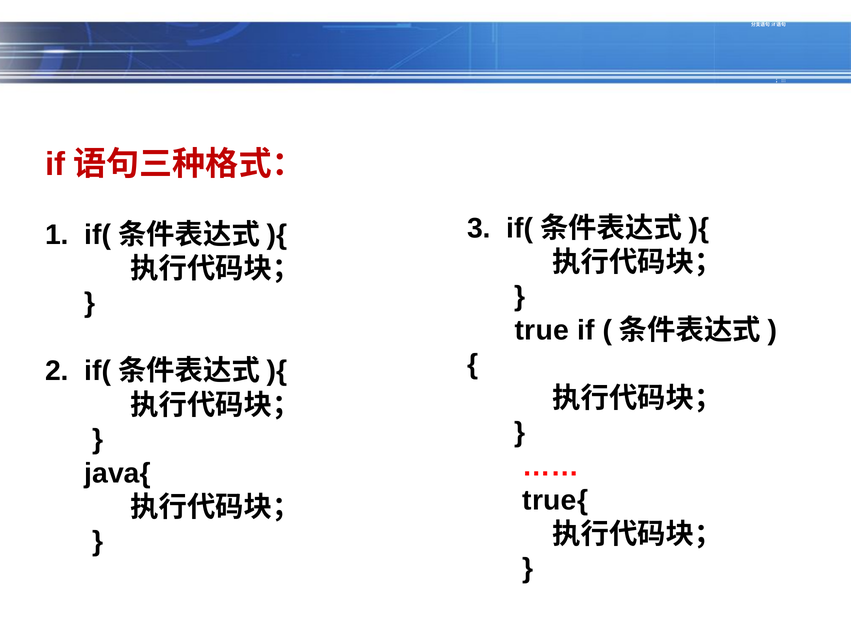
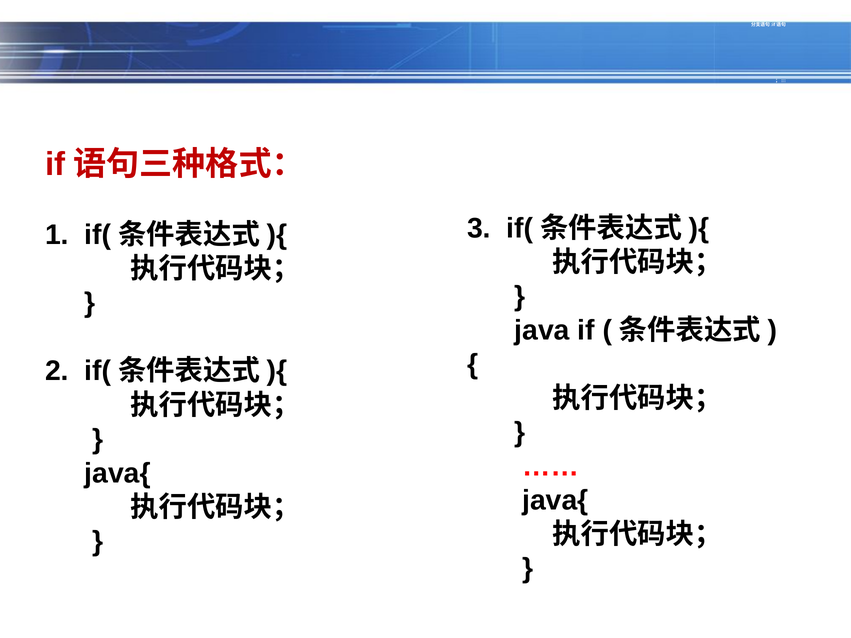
true: true -> java (542, 331)
true{: true{ -> java{ (555, 501)
